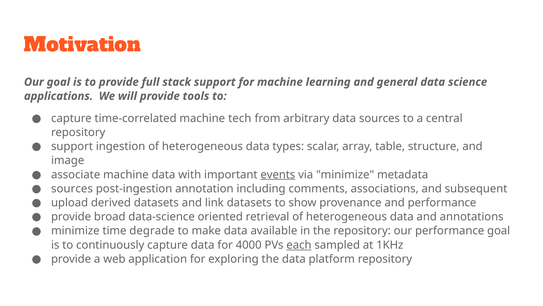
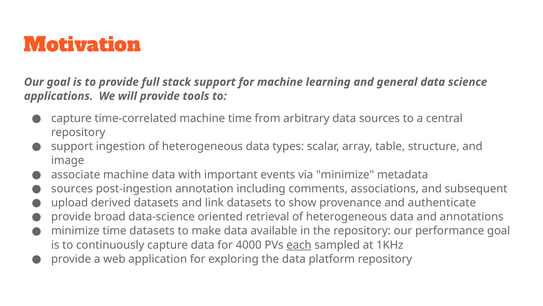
machine tech: tech -> time (240, 118)
events underline: present -> none (278, 174)
and performance: performance -> authenticate (442, 202)
time degrade: degrade -> datasets (152, 230)
